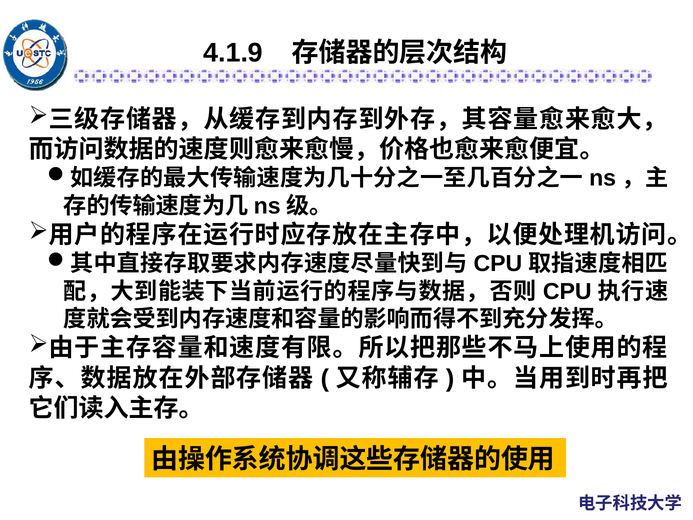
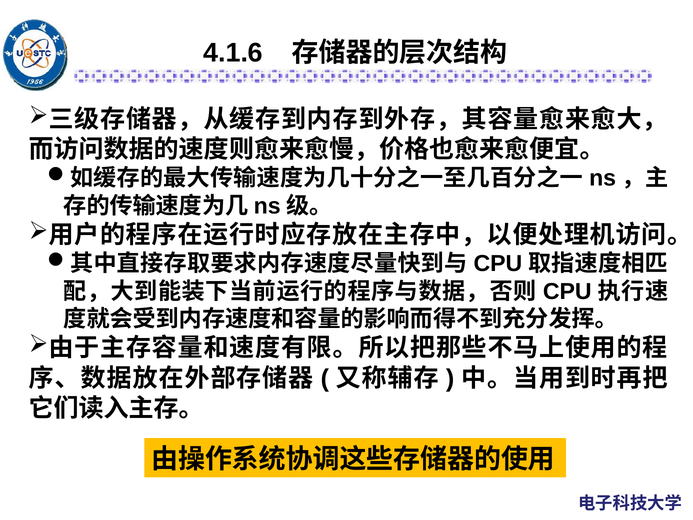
4.1.9: 4.1.9 -> 4.1.6 (233, 53)
